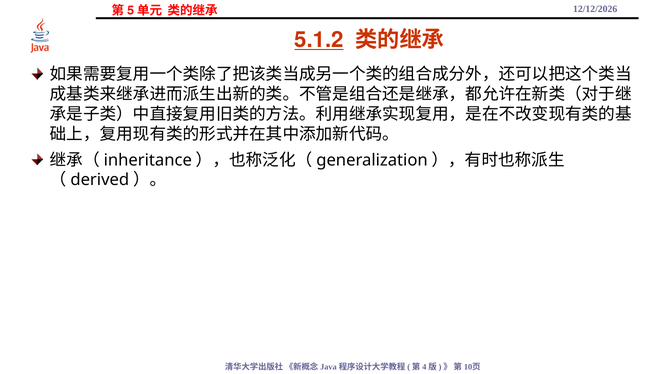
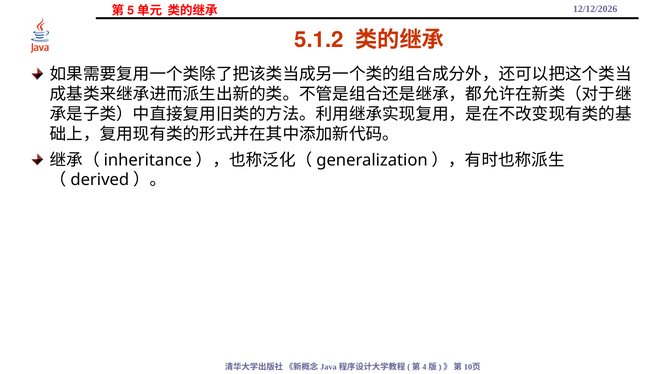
5.1.2 underline: present -> none (319, 40)
